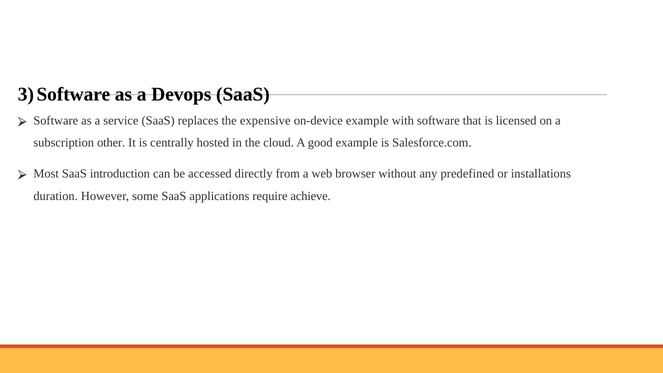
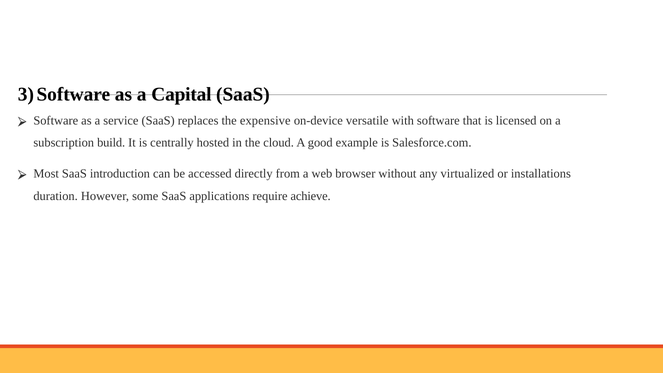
Devops: Devops -> Capital (181, 94)
on-device example: example -> versatile (367, 120)
other: other -> build (111, 143)
predefined: predefined -> virtualized (467, 173)
